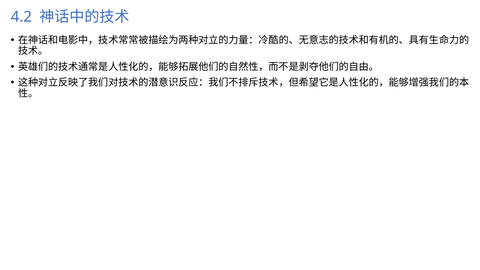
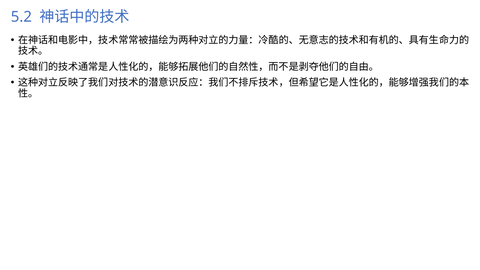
4.2: 4.2 -> 5.2 (21, 17)
